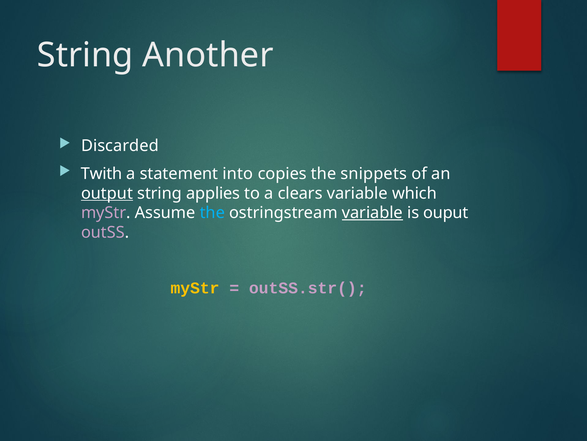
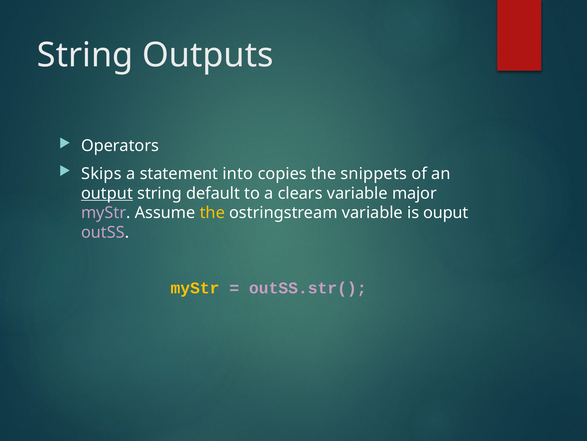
Another: Another -> Outputs (208, 55)
Discarded: Discarded -> Operators (120, 146)
Twith: Twith -> Skips (101, 173)
applies: applies -> default (213, 193)
which: which -> major (414, 193)
the colour: light blue -> yellow (212, 213)
variable underline: present -> none (372, 213)
